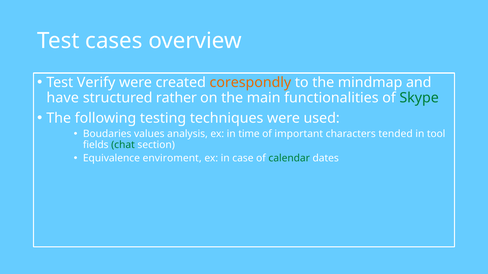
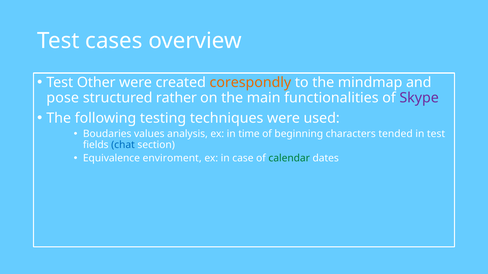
Verify: Verify -> Other (96, 83)
have: have -> pose (63, 98)
Skype colour: green -> purple (419, 98)
important: important -> beginning (299, 134)
in tool: tool -> test (436, 134)
chat colour: green -> blue (123, 145)
